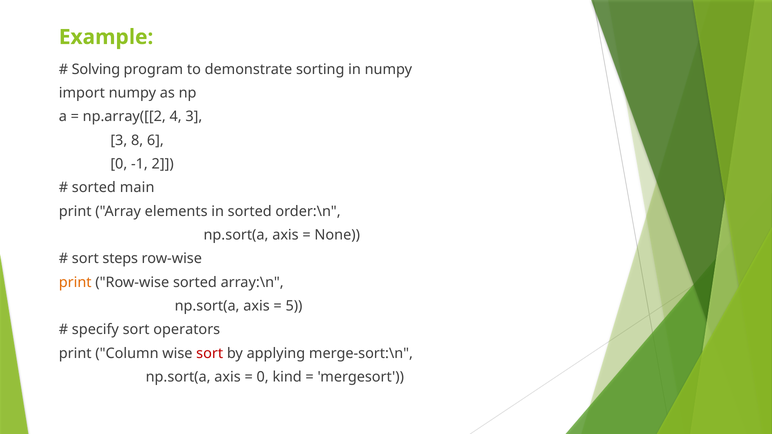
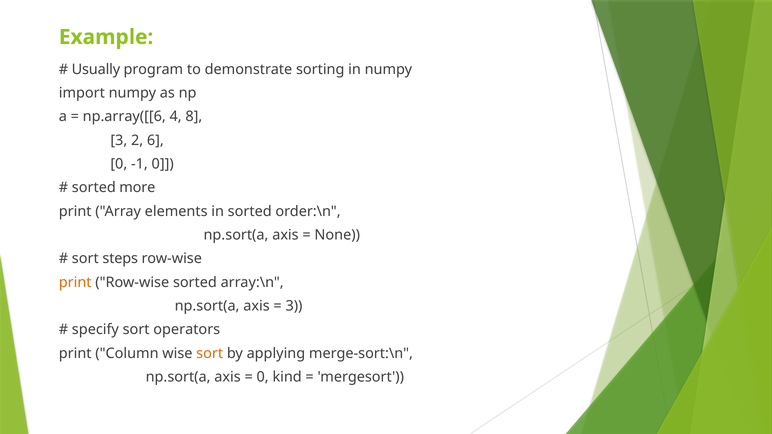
Solving: Solving -> Usually (96, 69)
np.array([[2: np.array([[2 -> np.array([[6 (124, 117)
4 3: 3 -> 8 (194, 117)
8: 8 -> 2 (137, 140)
-1 2: 2 -> 0 (163, 164)
main: main -> more (137, 188)
5: 5 -> 3 (294, 306)
sort colour: red -> orange (210, 354)
